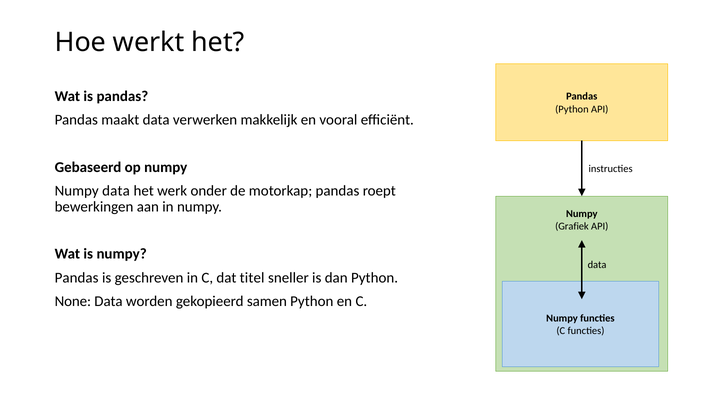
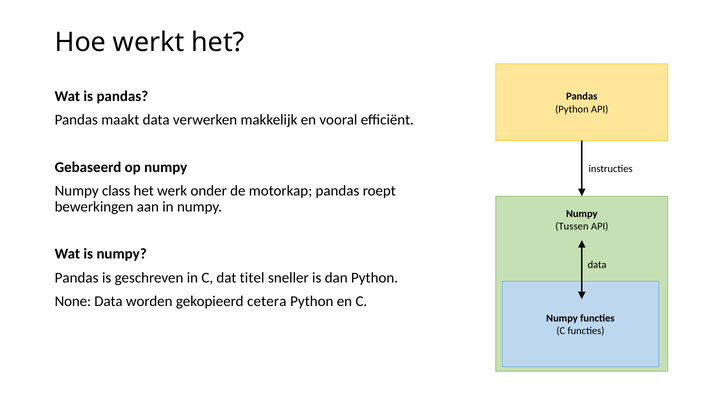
Numpy data: data -> class (116, 191)
Grafiek: Grafiek -> Tussen (572, 226)
samen: samen -> cetera (267, 301)
